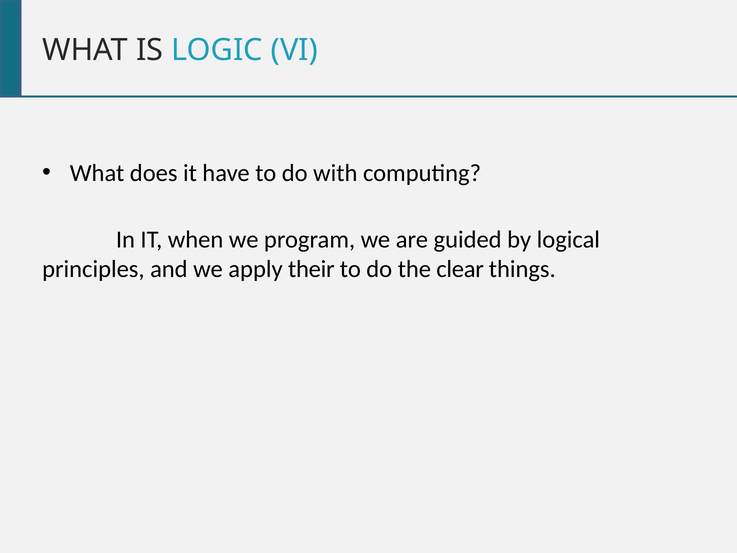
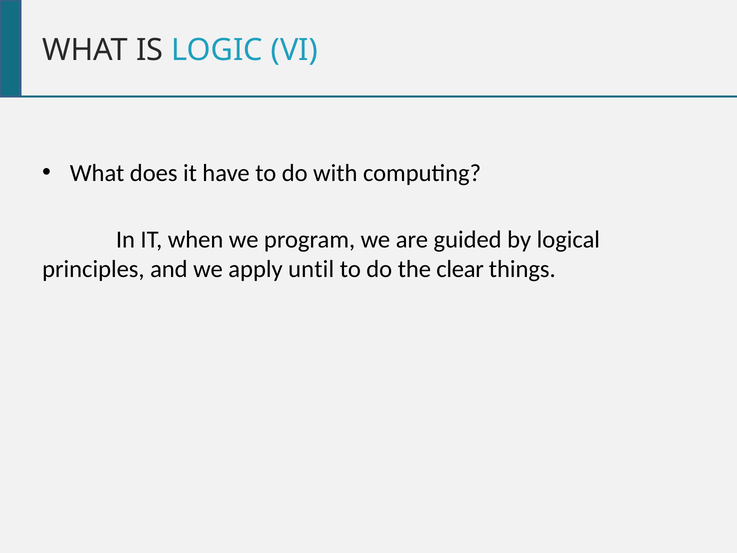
their: their -> until (311, 269)
